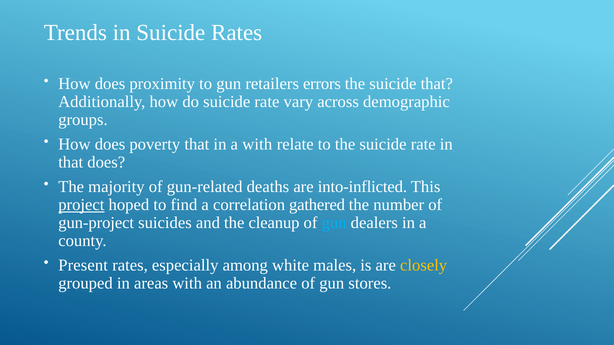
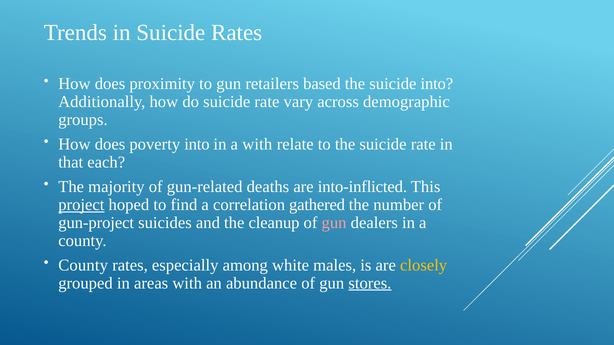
errors: errors -> based (322, 84)
suicide that: that -> into (437, 84)
poverty that: that -> into (197, 144)
that does: does -> each (106, 162)
gun colour: light blue -> pink (334, 223)
Present: Present -> County (83, 265)
stores underline: none -> present (370, 283)
